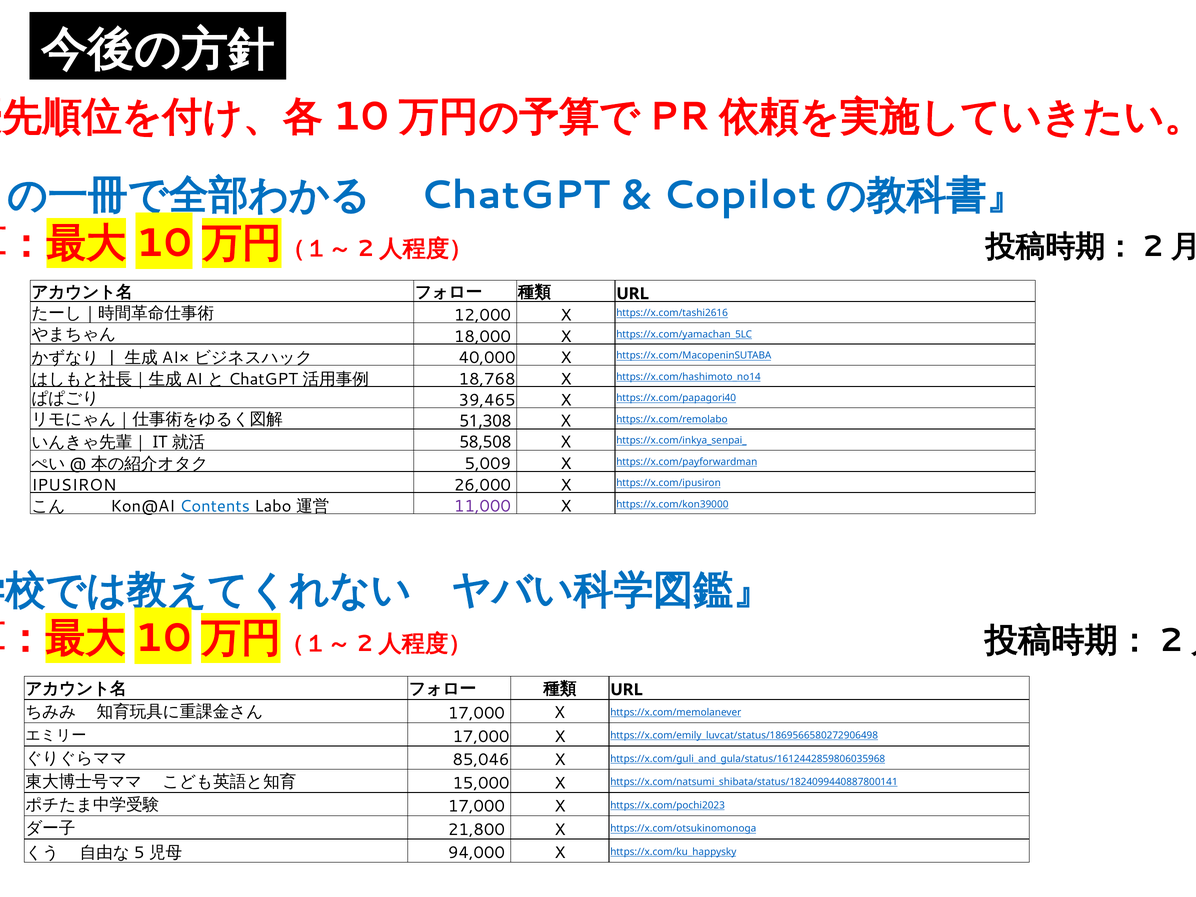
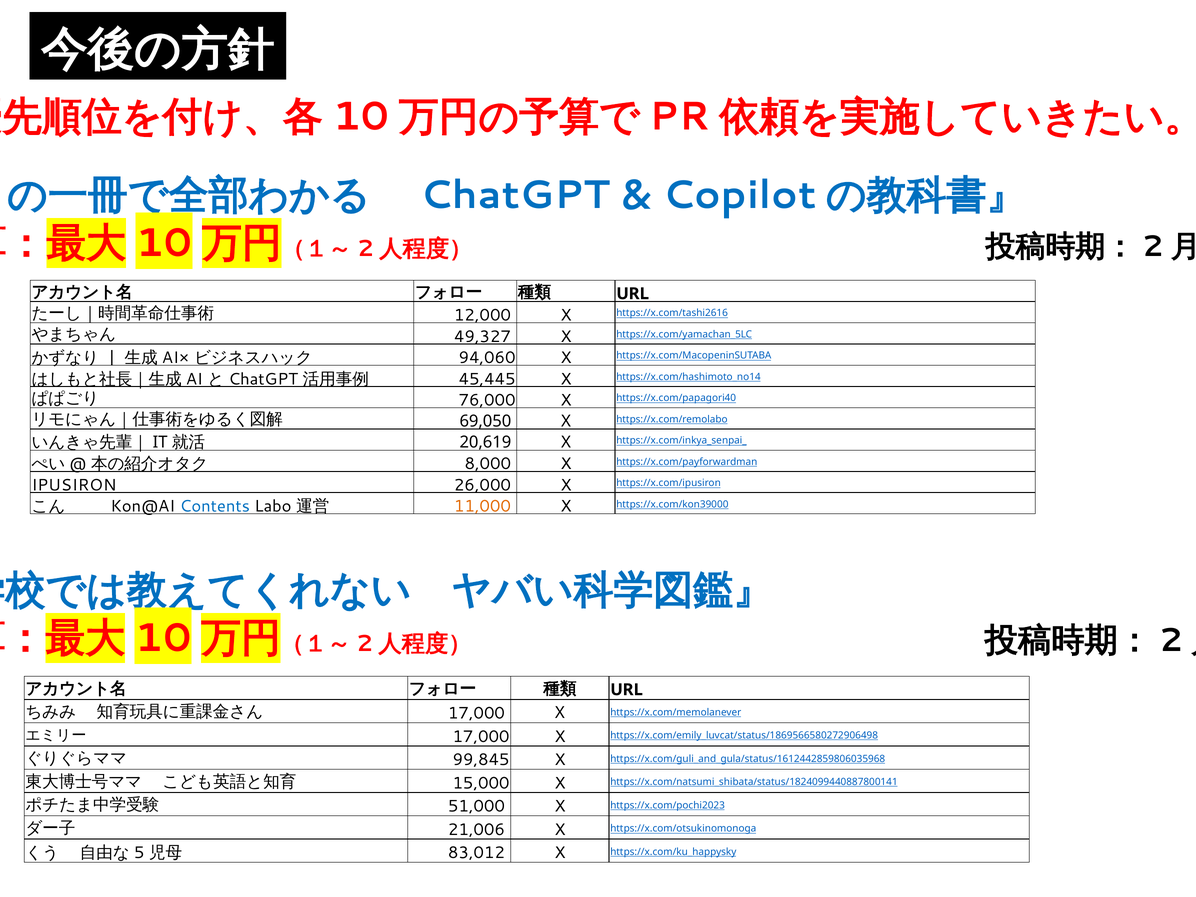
18,000: 18,000 -> 49,327 (482, 337)
40,000: 40,000 -> 94,060 (487, 358)
18,768: 18,768 -> 45,445 (487, 379)
39,465: 39,465 -> 76,000 (487, 400)
51,308: 51,308 -> 69,050 (485, 421)
58,508: 58,508 -> 20,619 (485, 442)
5,009: 5,009 -> 8,000 (488, 464)
11,000 colour: purple -> orange (482, 506)
85,046: 85,046 -> 99,845 (481, 760)
17,000: 17,000 -> 51,000 (476, 806)
21,800: 21,800 -> 21,006 (476, 830)
94,000: 94,000 -> 83,012 (476, 853)
